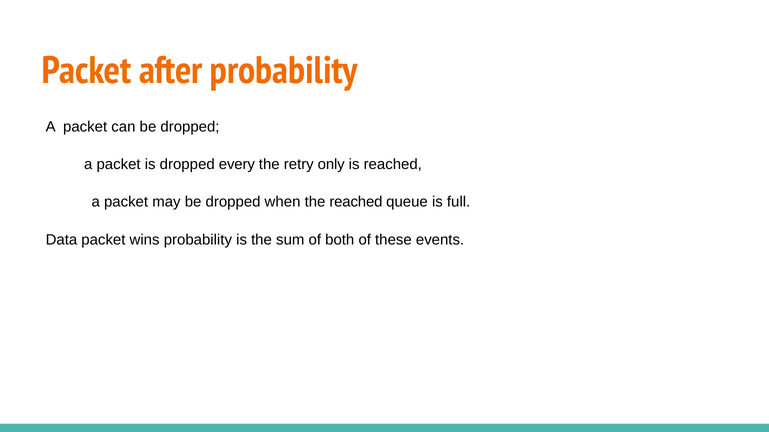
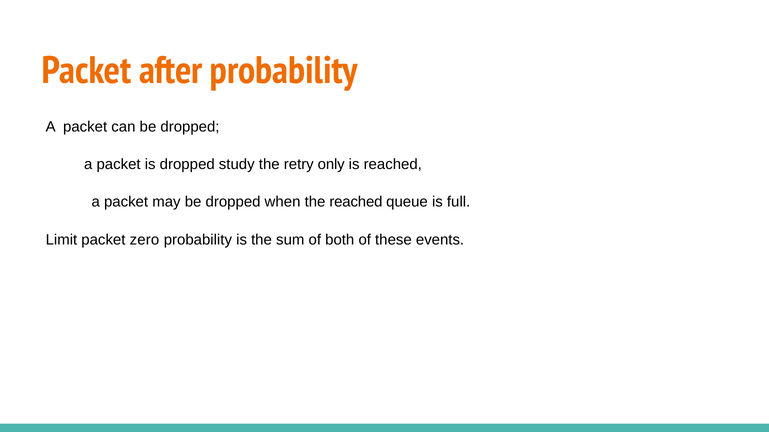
every: every -> study (237, 165)
Data: Data -> Limit (61, 240)
wins: wins -> zero (145, 240)
